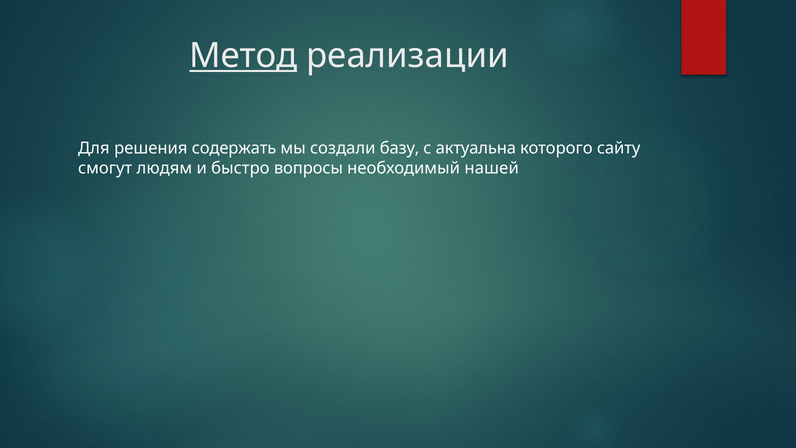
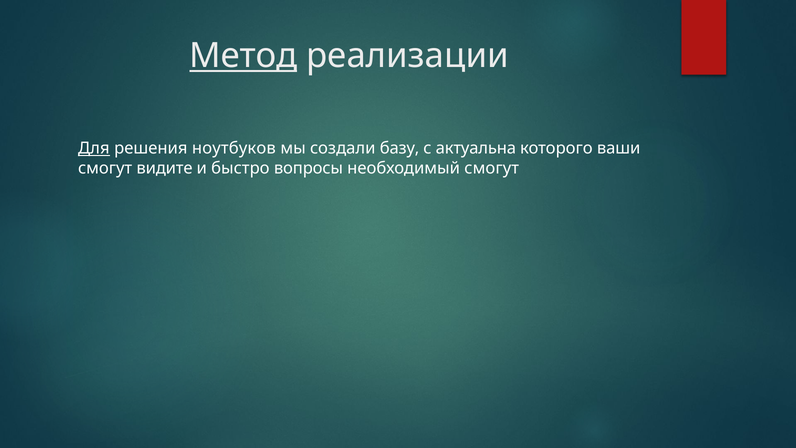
Для underline: none -> present (94, 148)
содержать: содержать -> ноутбуков (234, 148)
сайту: сайту -> ваши (619, 148)
людям: людям -> видите (165, 168)
необходимый нашей: нашей -> смогут (492, 168)
